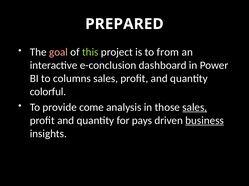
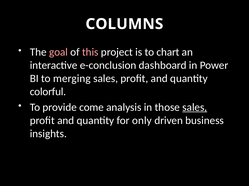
PREPARED: PREPARED -> COLUMNS (124, 24)
this colour: light green -> pink (90, 52)
from: from -> chart (168, 52)
columns: columns -> merging (72, 79)
pays: pays -> only (142, 121)
business underline: present -> none (205, 121)
